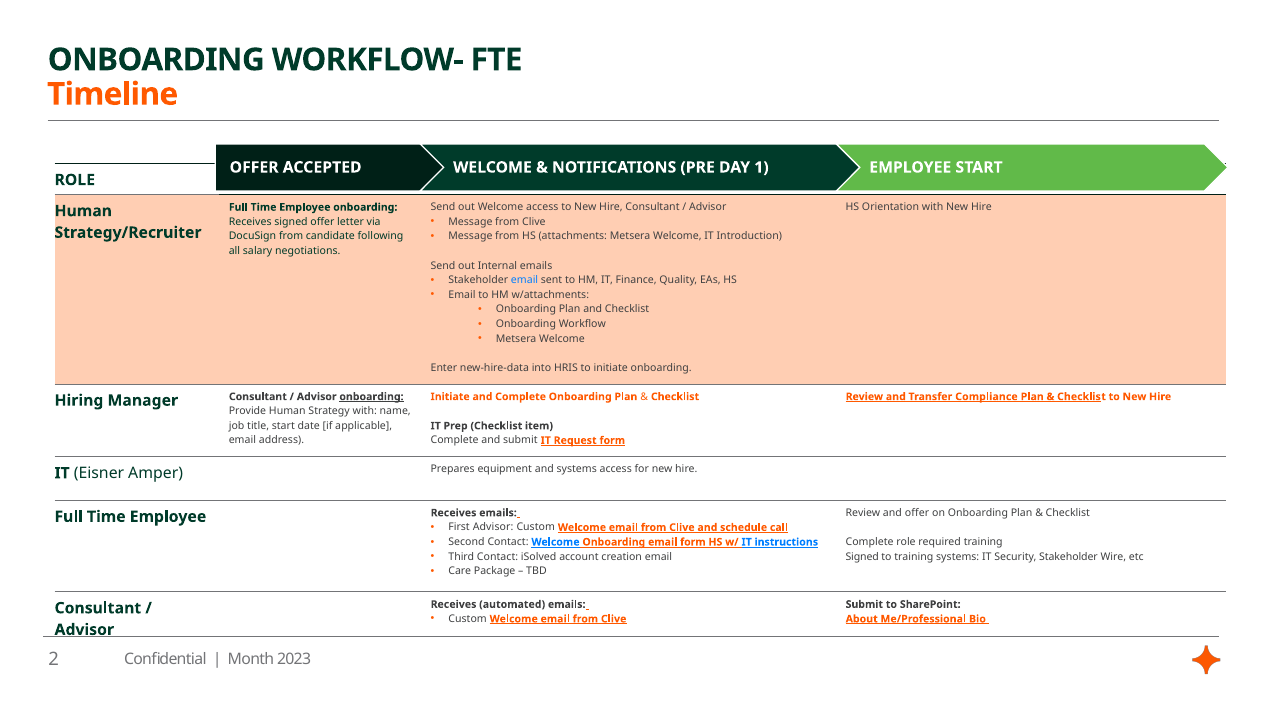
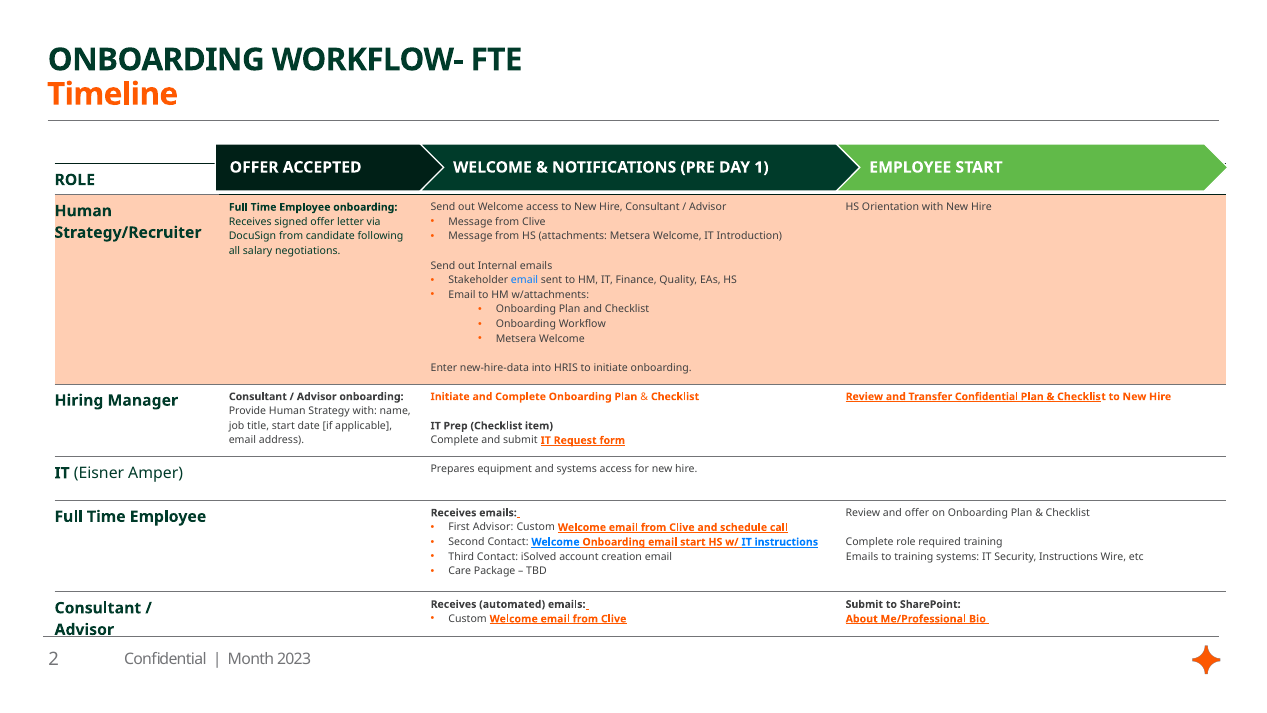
Transfer Compliance: Compliance -> Confidential (987, 396)
onboarding underline: present -> none (371, 396)
email form: form -> start (693, 542)
Signed: Signed -> Emails (862, 556)
Security Stakeholder: Stakeholder -> Instructions (1069, 556)
